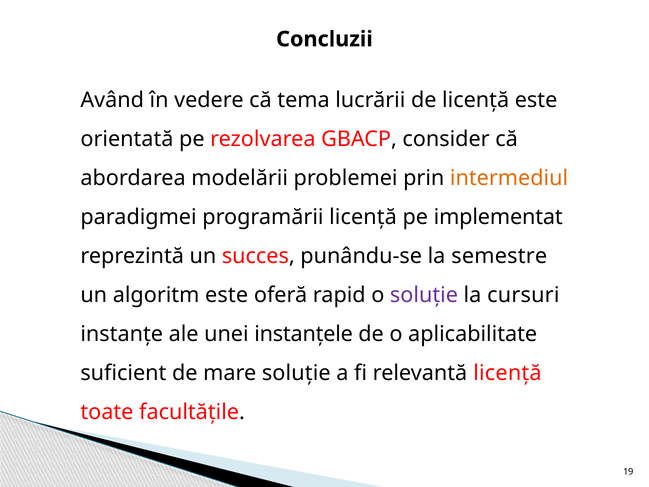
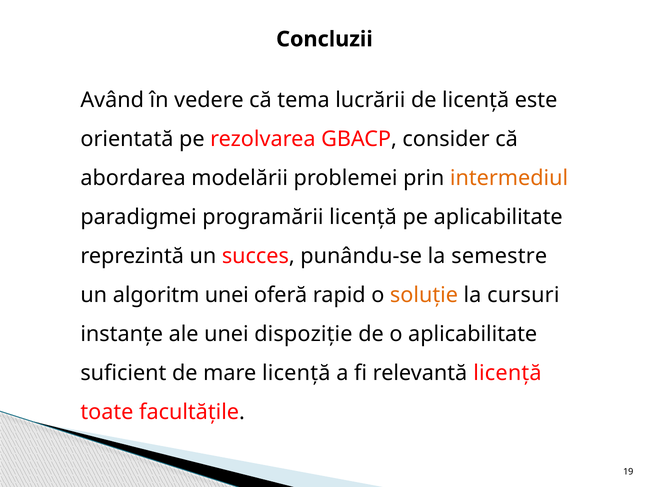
pe implementat: implementat -> aplicabilitate (498, 217)
algoritm este: este -> unei (227, 295)
soluție colour: purple -> orange (424, 295)
instanțele: instanțele -> dispoziție (303, 334)
mare soluție: soluție -> licență (296, 373)
